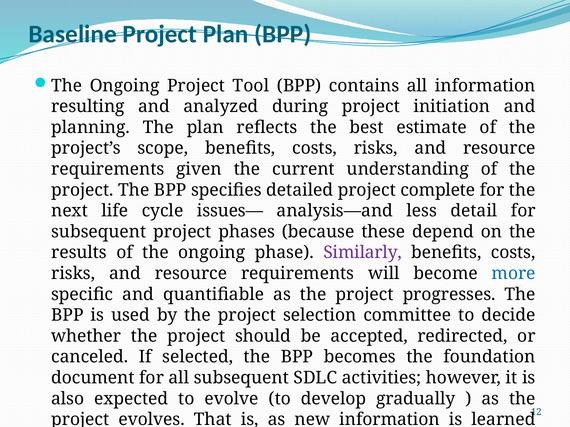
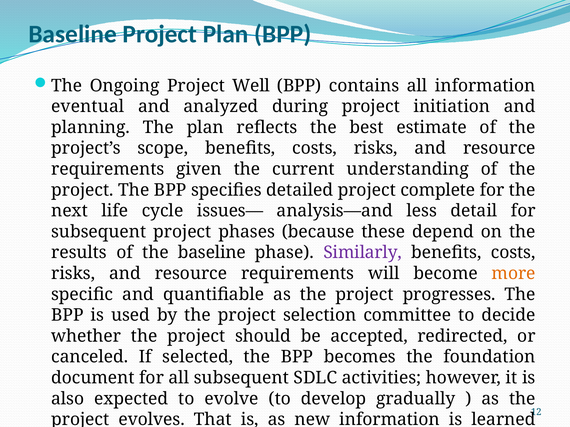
Tool: Tool -> Well (251, 86)
resulting: resulting -> eventual (88, 107)
of the ongoing: ongoing -> baseline (212, 253)
more colour: blue -> orange (514, 274)
